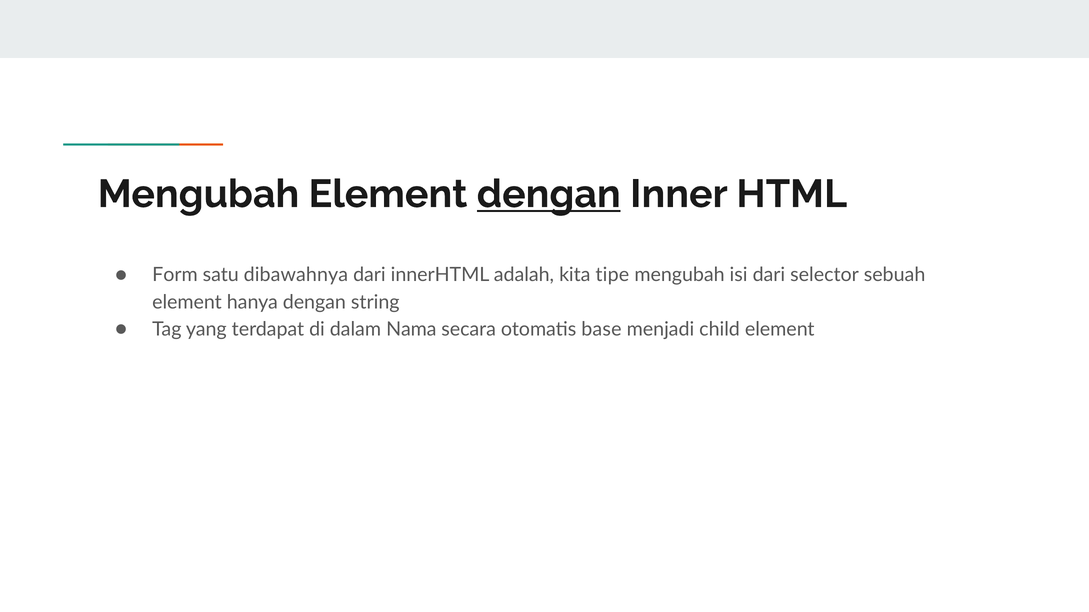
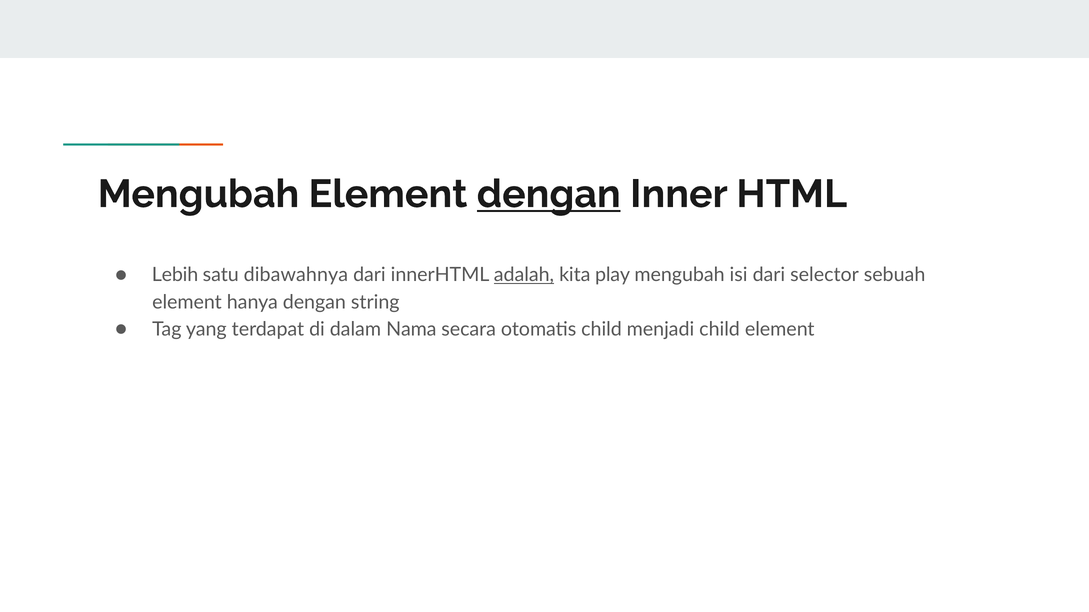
Form: Form -> Lebih (175, 275)
adalah underline: none -> present (524, 275)
tipe: tipe -> play (613, 275)
otomatis base: base -> child (602, 329)
